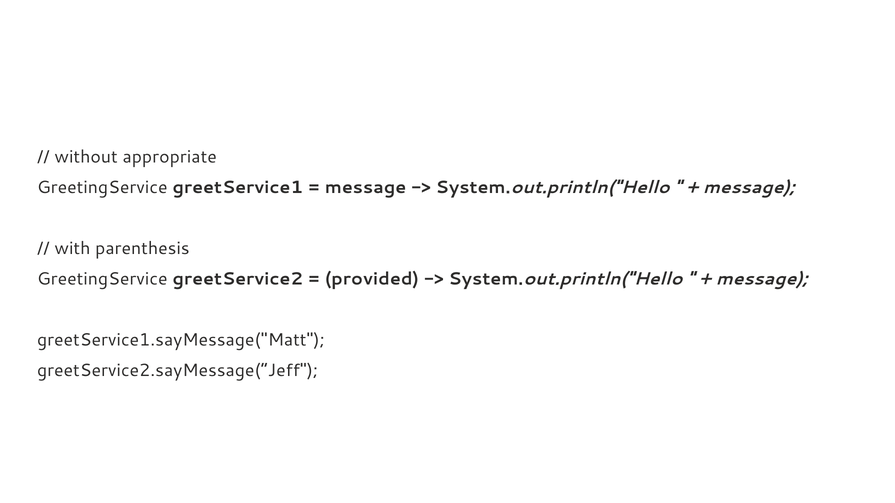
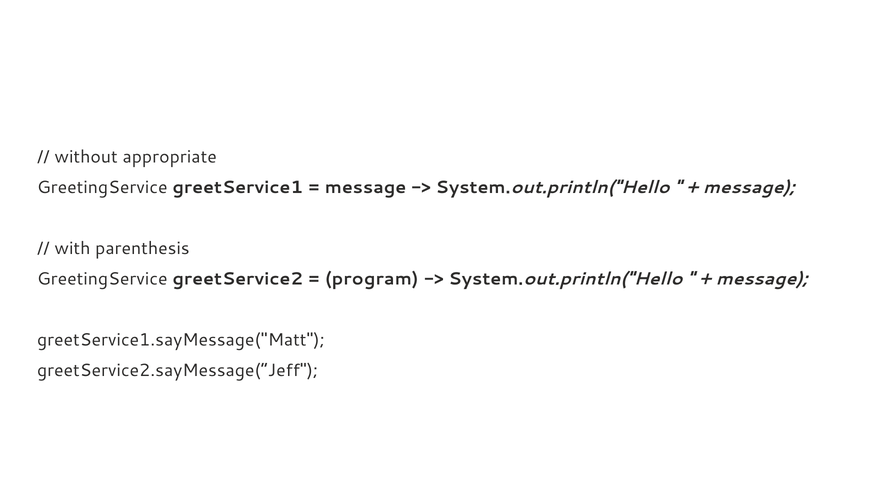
provided: provided -> program (372, 279)
